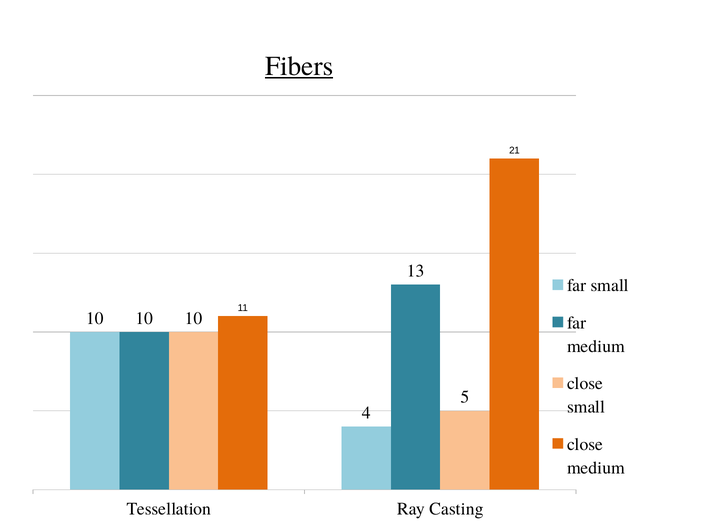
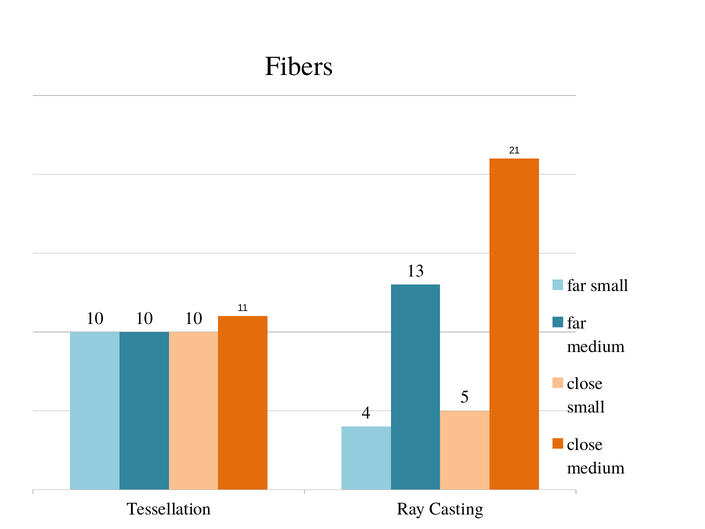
Fibers underline: present -> none (299, 66)
